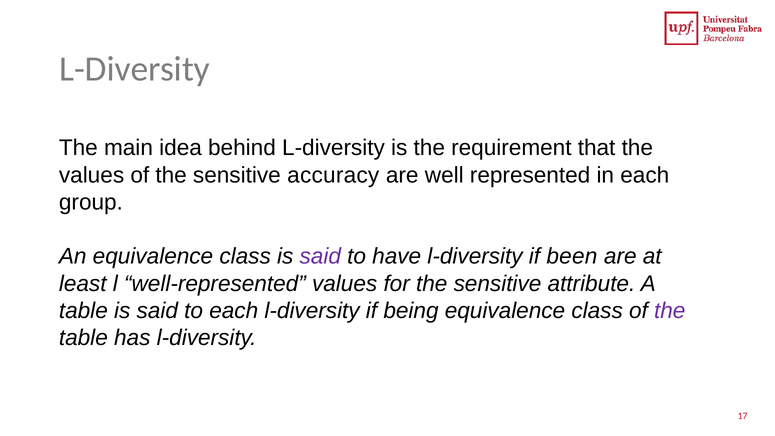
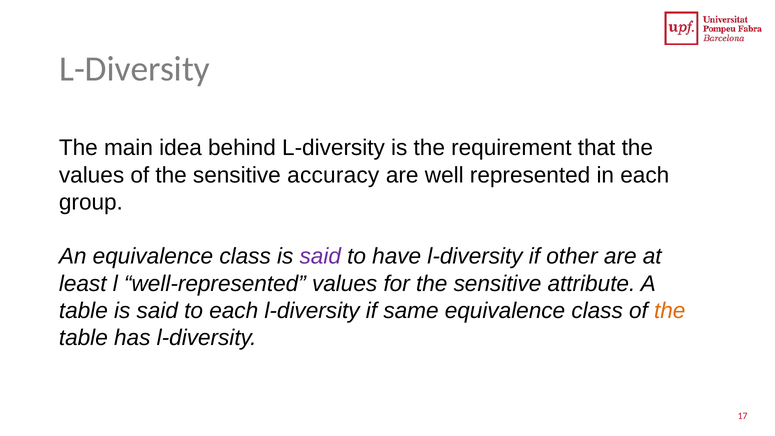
been: been -> other (572, 256)
being: being -> same (411, 311)
the colour: purple -> orange (670, 311)
